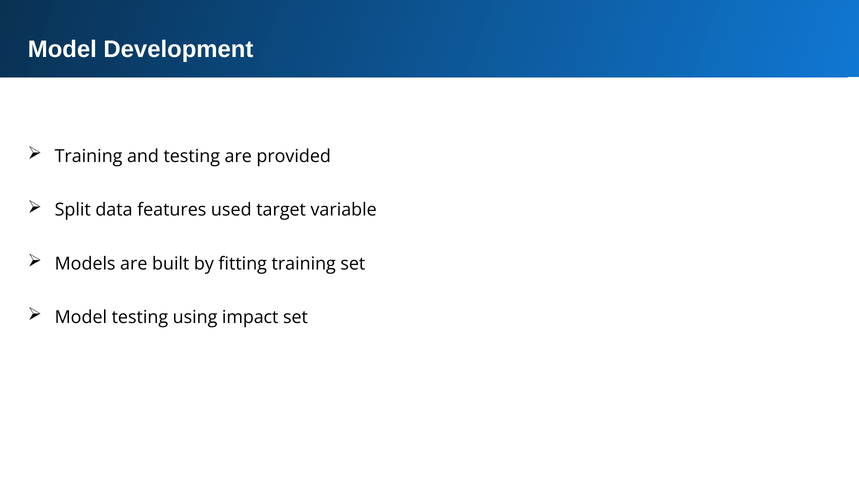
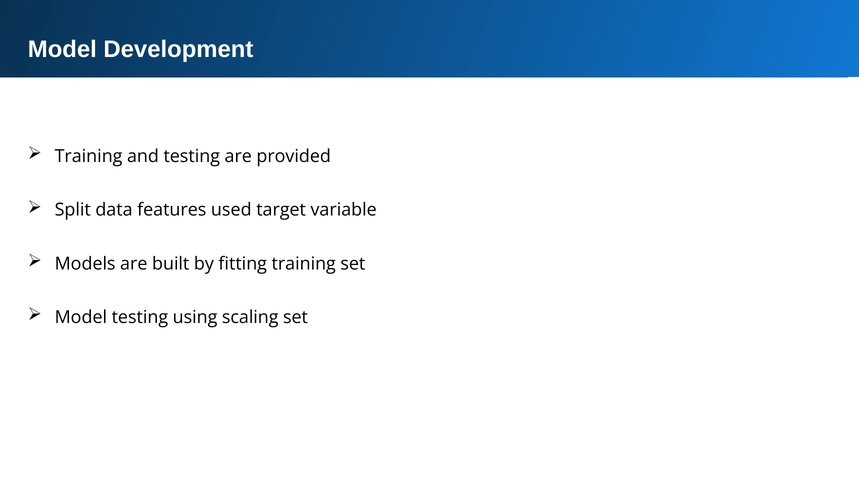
impact: impact -> scaling (250, 317)
